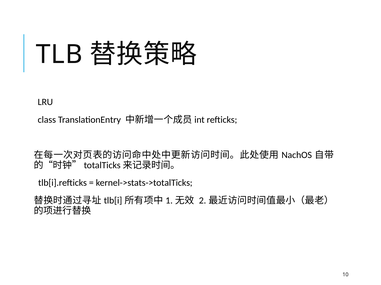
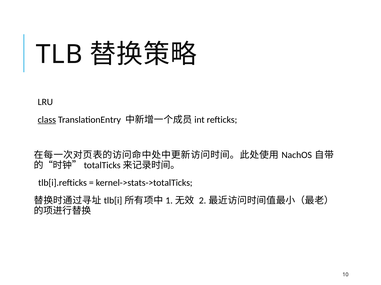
class underline: none -> present (47, 120)
